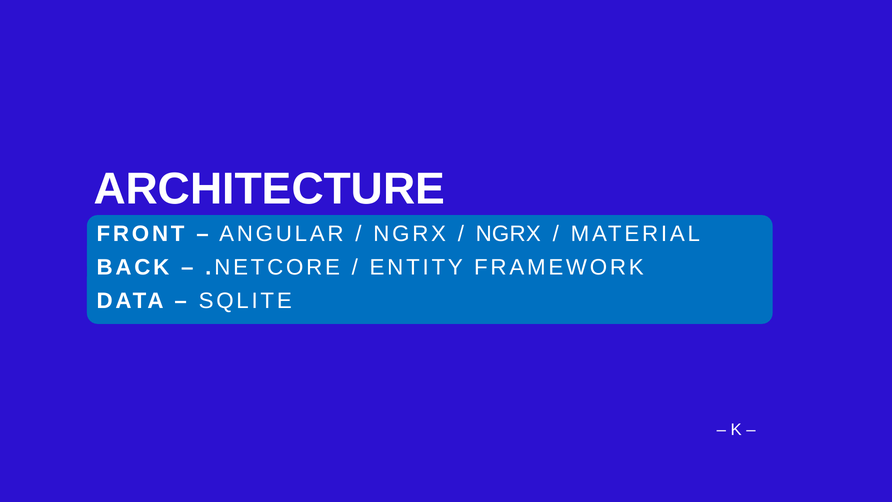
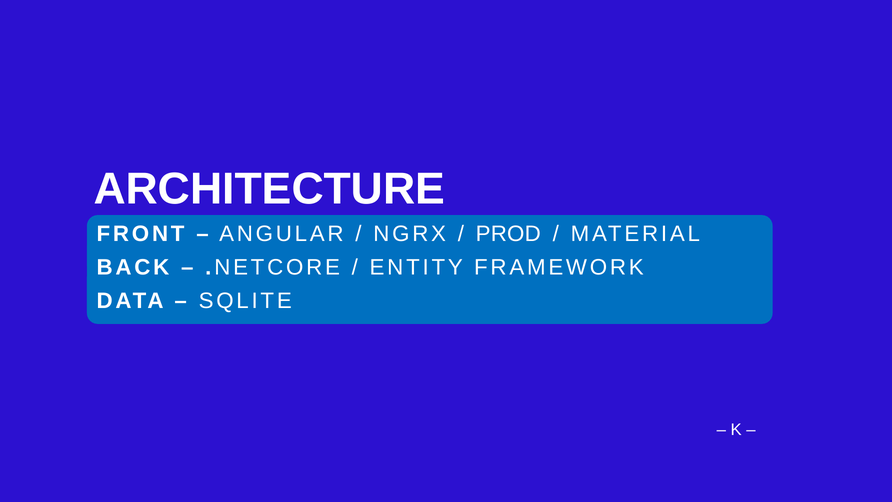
NGRX: NGRX -> PROD (508, 234)
